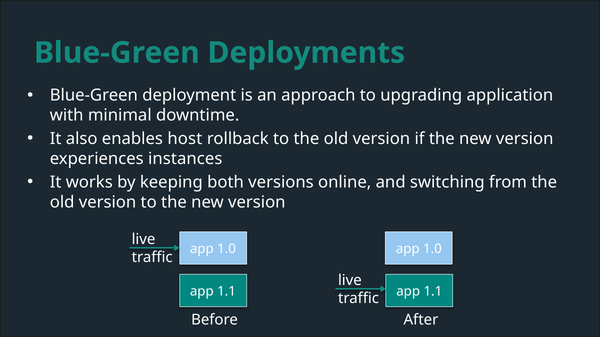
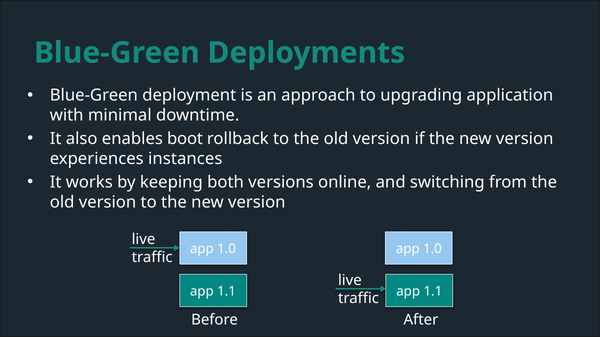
host: host -> boot (185, 139)
